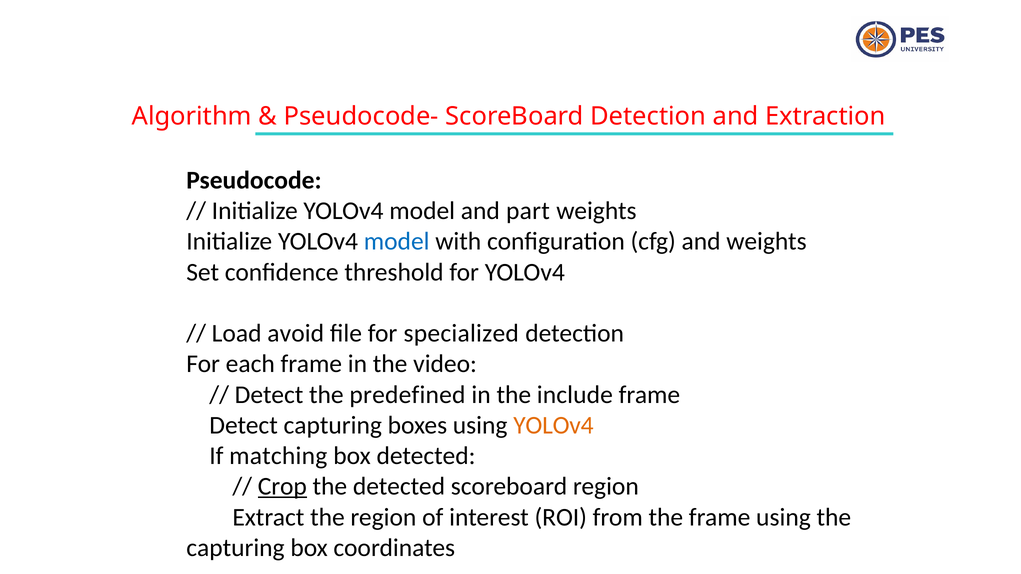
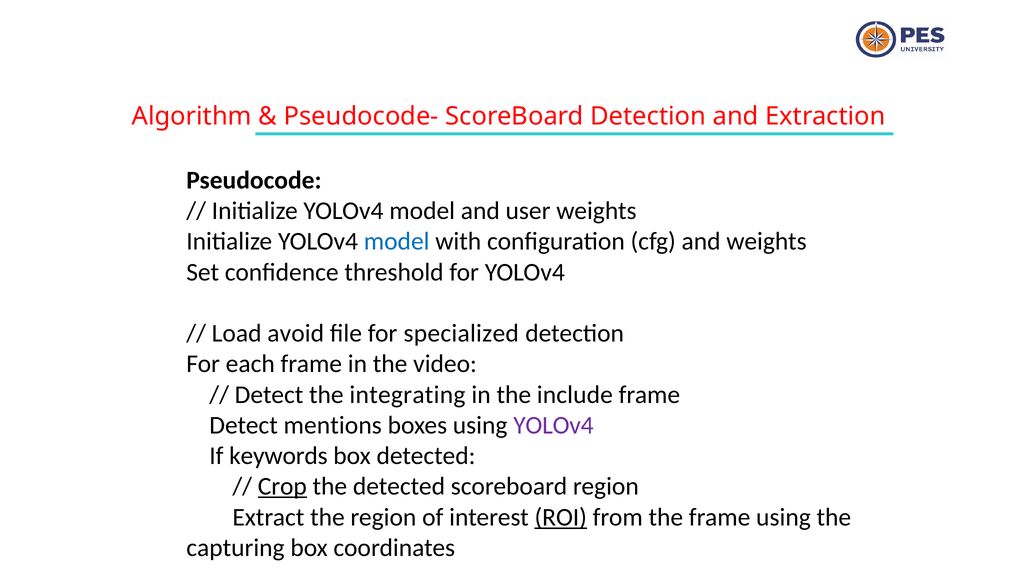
part: part -> user (528, 211)
predefined: predefined -> integrating (407, 395)
Detect capturing: capturing -> mentions (333, 425)
YOLOv4 colour: orange -> purple (553, 425)
matching: matching -> keywords (278, 456)
ROI underline: none -> present (561, 517)
